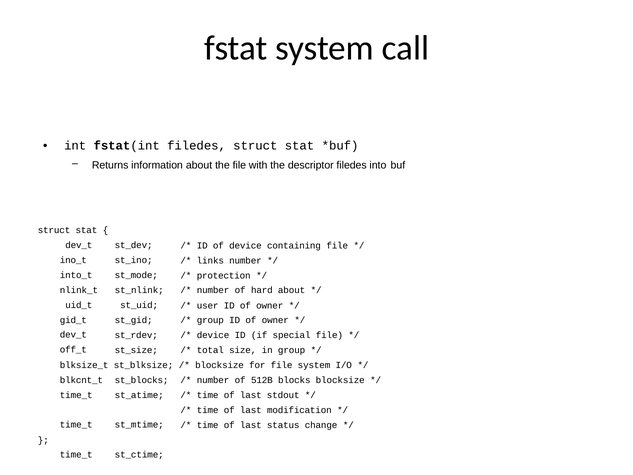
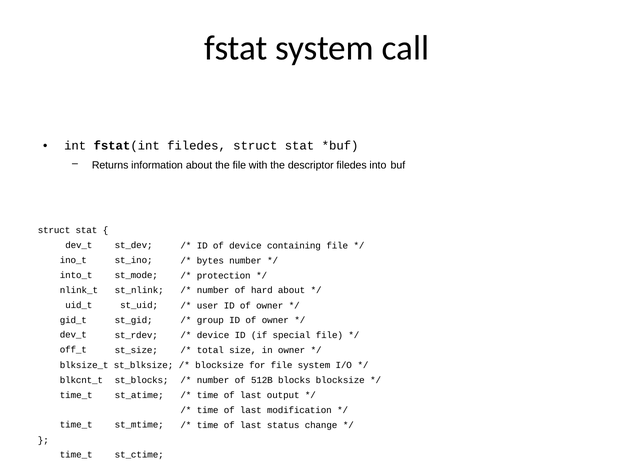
links: links -> bytes (210, 260)
in group: group -> owner (292, 350)
stdout: stdout -> output (283, 395)
